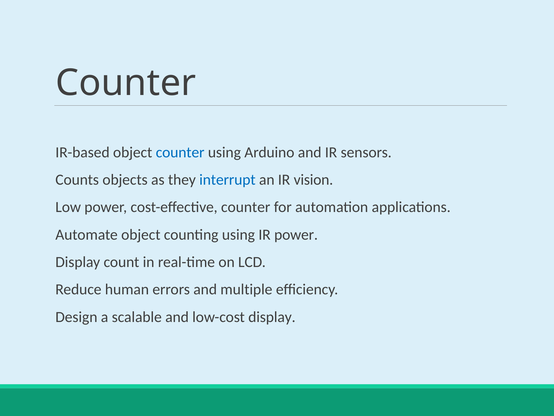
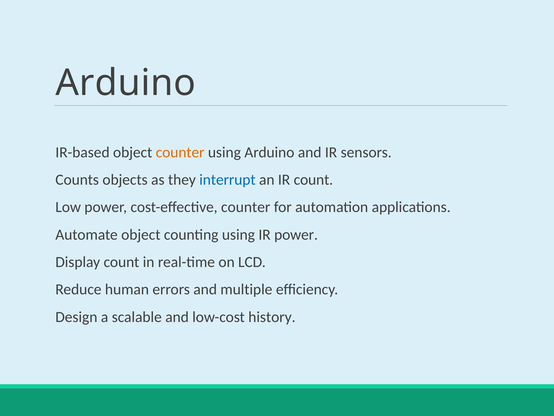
Counter: Counter -> Arduino (126, 83)
counter colour: blue -> orange (180, 152)
IR vision: vision -> count (313, 180)
low-cost display: display -> history (272, 317)
